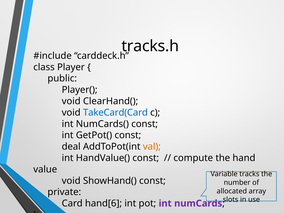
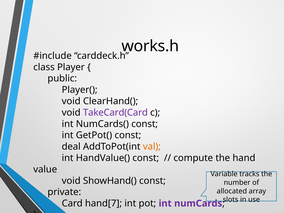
tracks.h: tracks.h -> works.h (150, 46)
TakeCard(Card colour: blue -> purple (115, 113)
hand[6: hand[6 -> hand[7 (104, 203)
